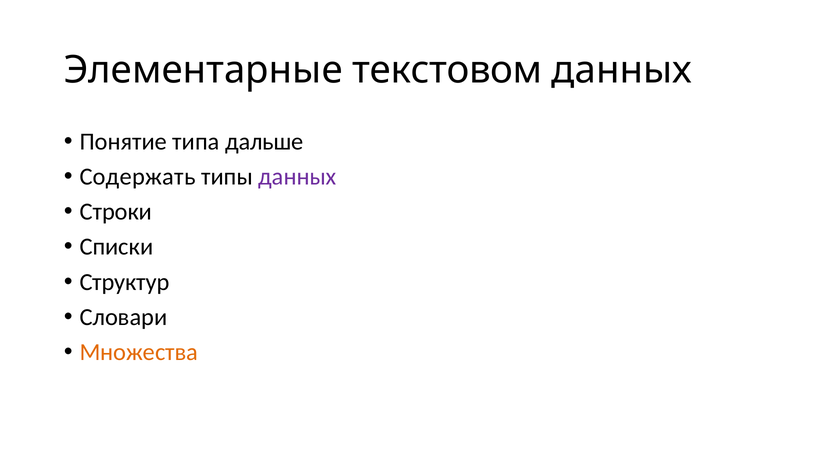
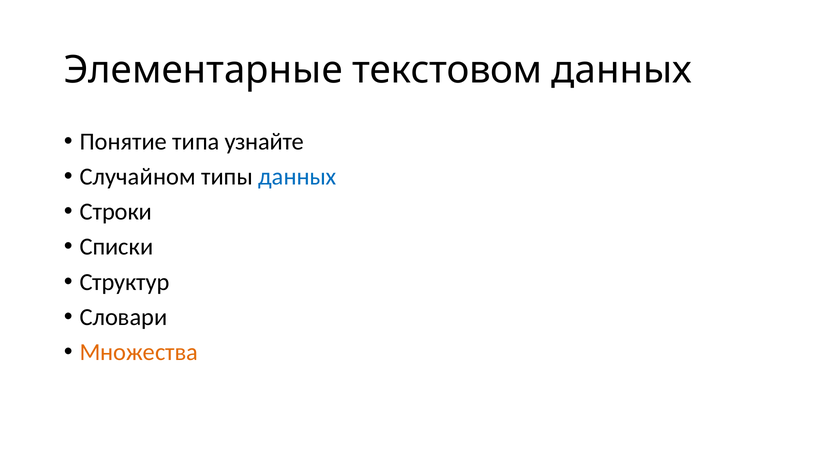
дальше: дальше -> узнайте (264, 142)
Содержать: Содержать -> Случайном (138, 177)
данных colour: purple -> blue (297, 177)
